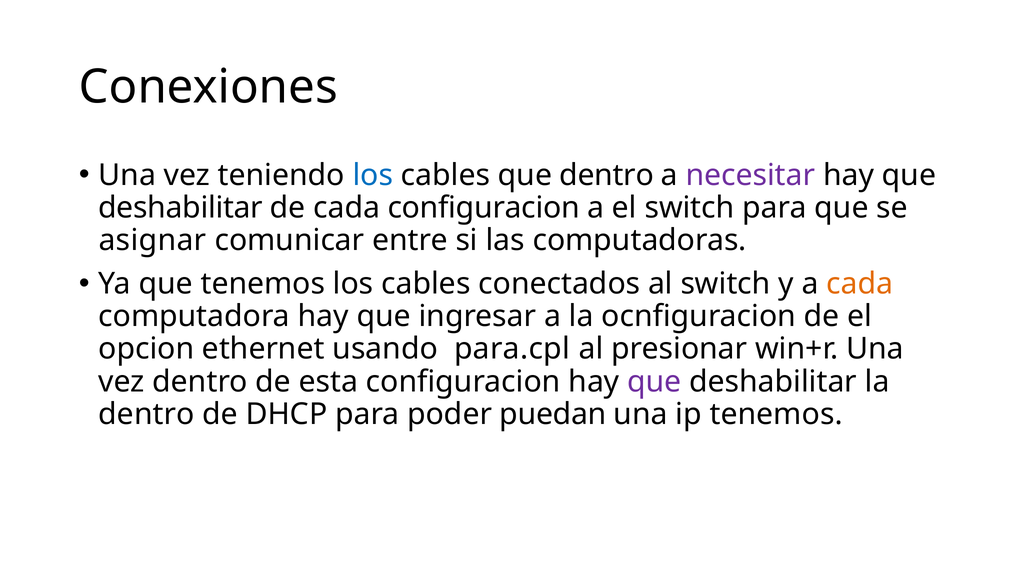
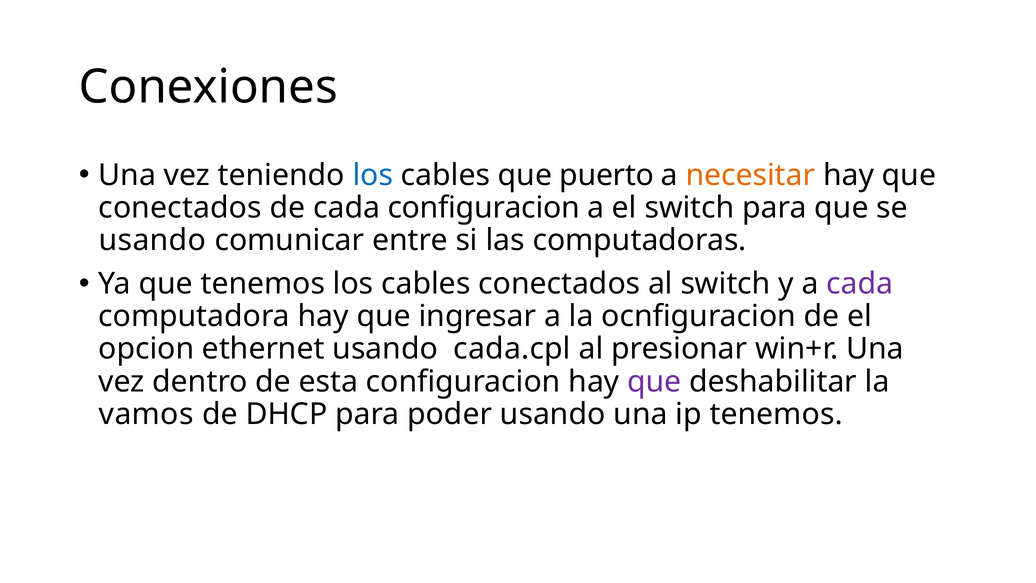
que dentro: dentro -> puerto (607, 175)
necesitar colour: purple -> orange (750, 175)
deshabilitar: deshabilitar -> conectados (180, 208)
asignar: asignar -> usando (152, 240)
cada colour: orange -> purple (860, 284)
para.cpl: para.cpl -> cada.cpl (512, 349)
dentro: dentro -> vamos (146, 414)
poder puedan: puedan -> usando (553, 414)
